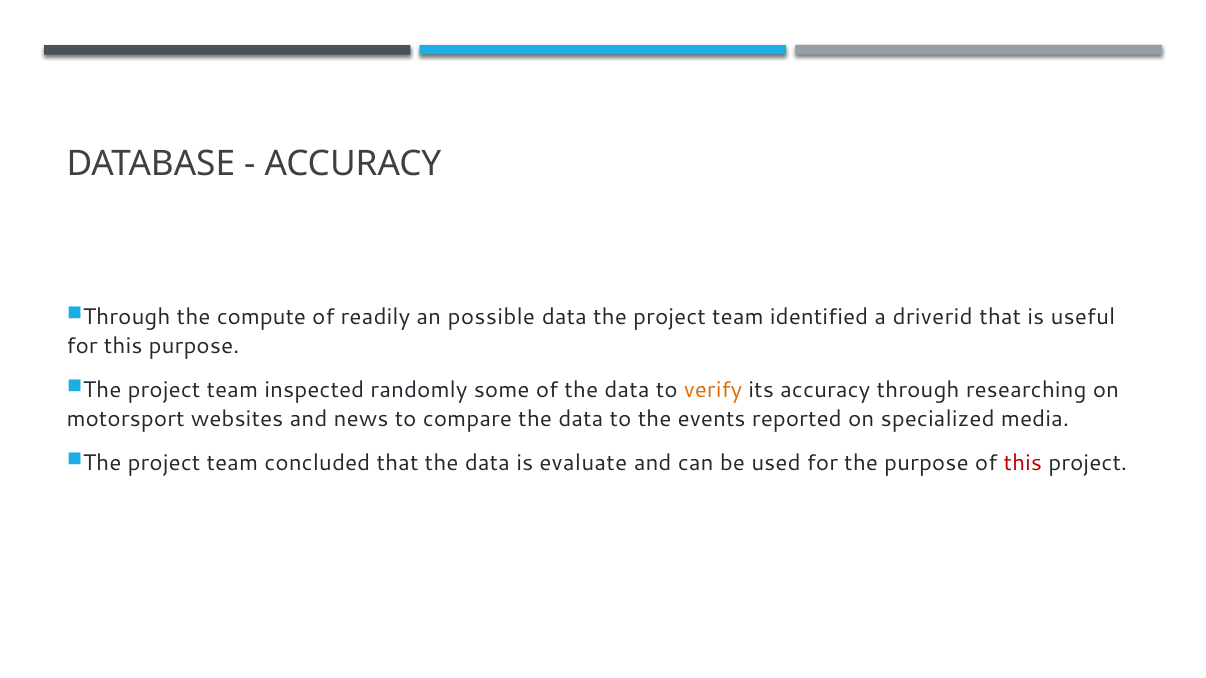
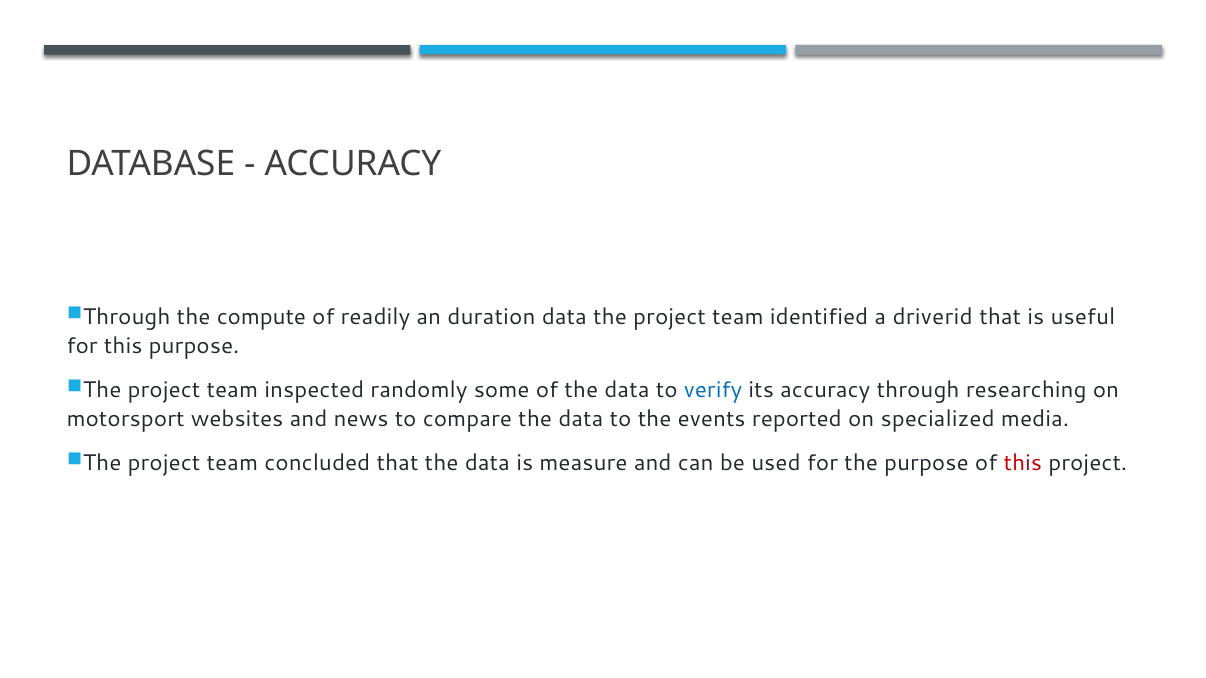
possible: possible -> duration (491, 317)
verify colour: orange -> blue (713, 390)
evaluate: evaluate -> measure (583, 463)
